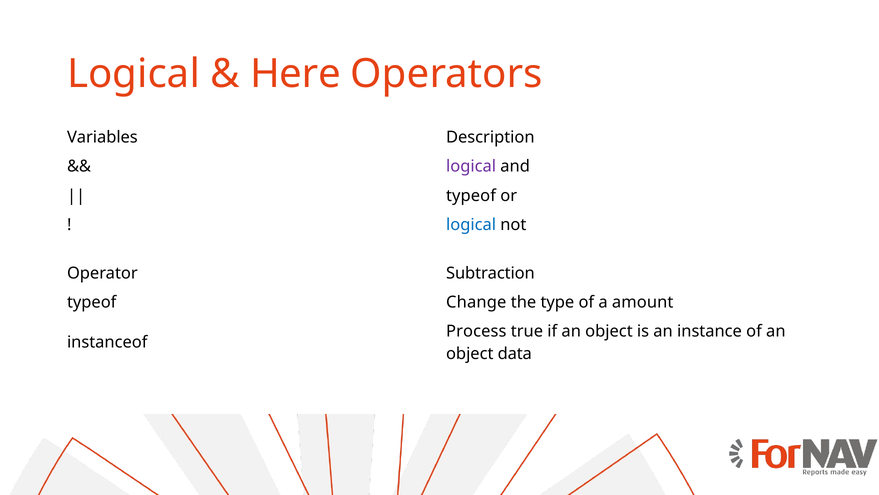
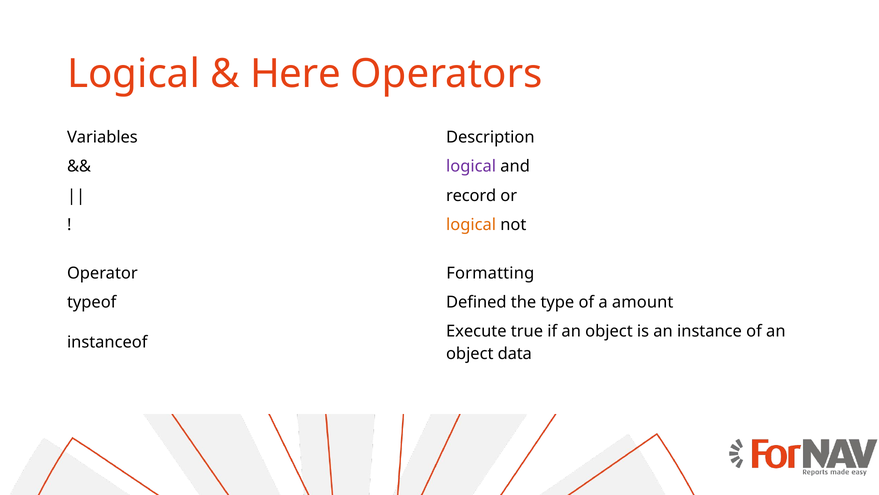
typeof: typeof -> record (471, 195)
logical colour: blue -> orange (471, 224)
Subtraction: Subtraction -> Formatting (490, 273)
Change: Change -> Defined (476, 302)
Process: Process -> Execute (476, 331)
